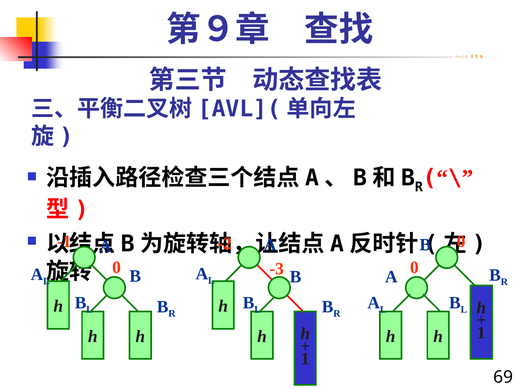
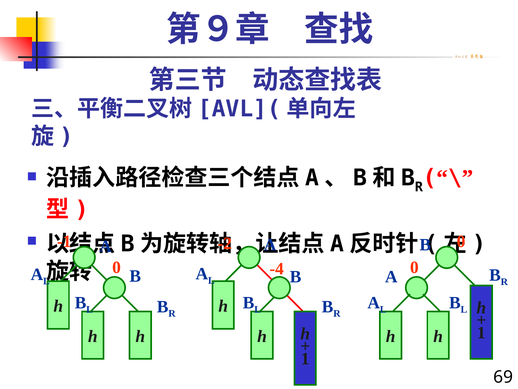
-3: -3 -> -4 (277, 268)
